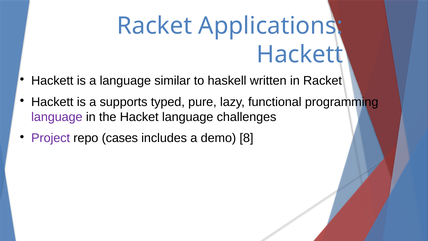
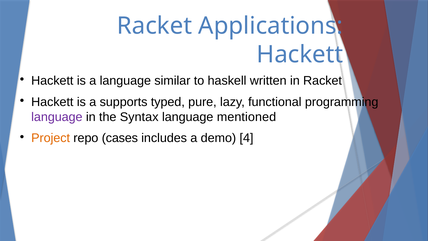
Hacket: Hacket -> Syntax (139, 117)
challenges: challenges -> mentioned (246, 117)
Project colour: purple -> orange (51, 138)
8: 8 -> 4 (246, 138)
